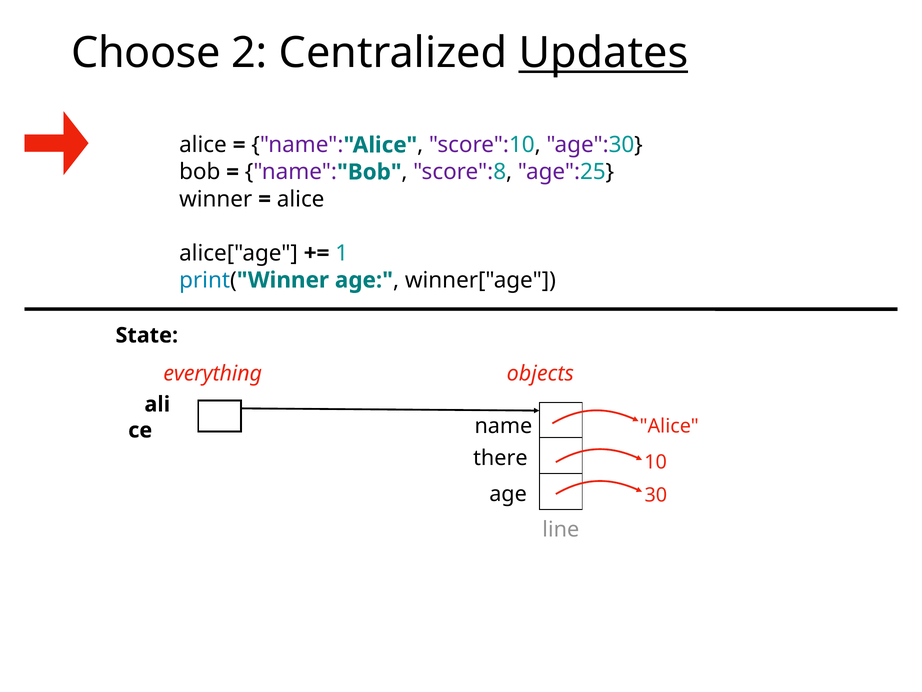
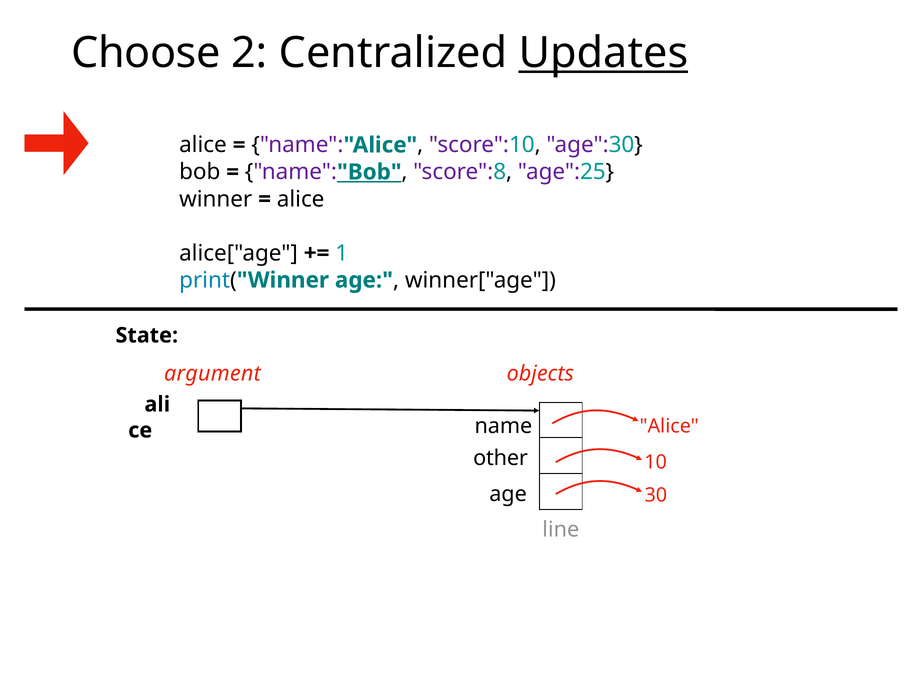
Bob underline: none -> present (369, 172)
everything: everything -> argument (212, 374)
there: there -> other (501, 458)
